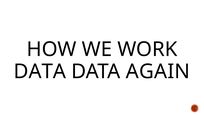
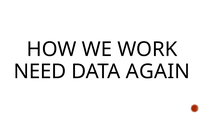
DATA: DATA -> NEED (40, 71)
